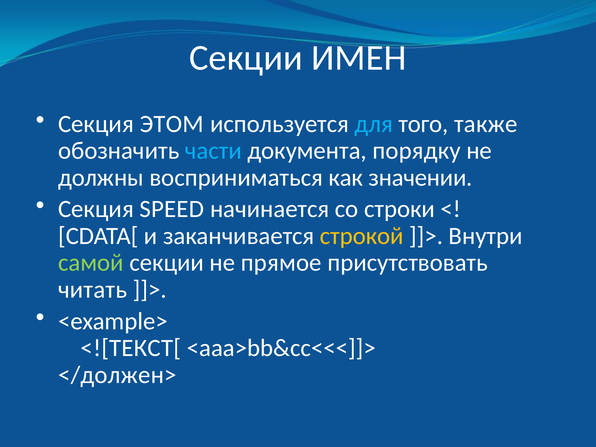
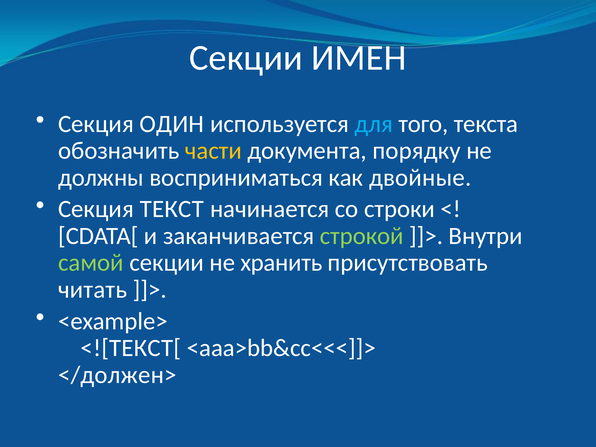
ЭТОМ: ЭТОМ -> ОДИН (172, 124)
также: также -> текста (486, 124)
части colour: light blue -> yellow (213, 151)
значении: значении -> двойные (420, 178)
SPEED: SPEED -> ТЕКСТ (172, 209)
строкой colour: yellow -> light green (362, 236)
прямое: прямое -> хранить (281, 263)
